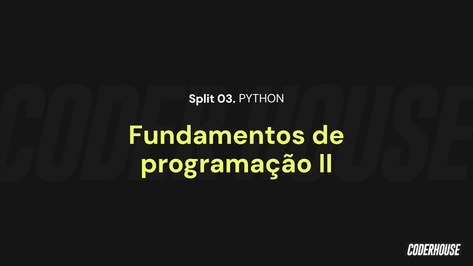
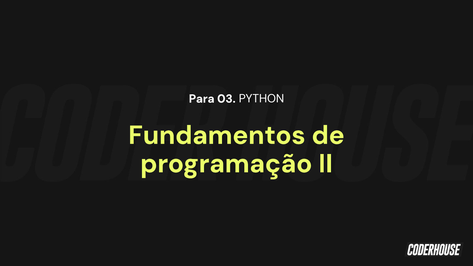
Split: Split -> Para (202, 99)
